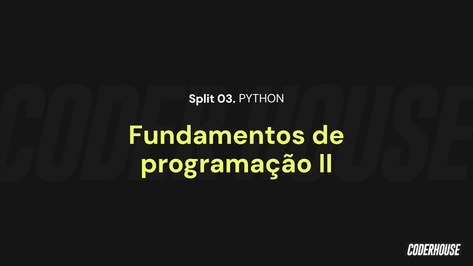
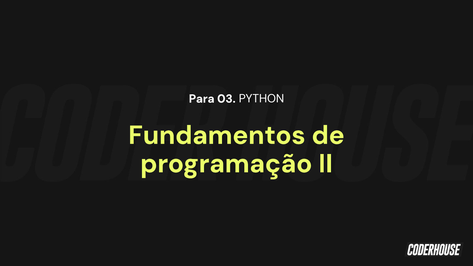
Split: Split -> Para (202, 99)
